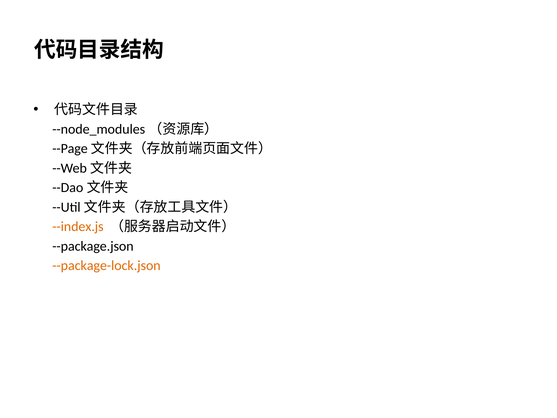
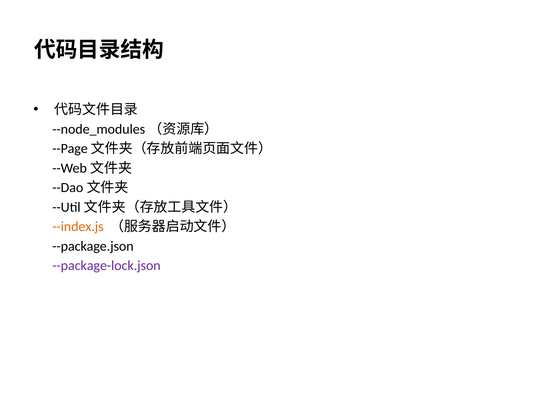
--package-lock.json colour: orange -> purple (106, 266)
